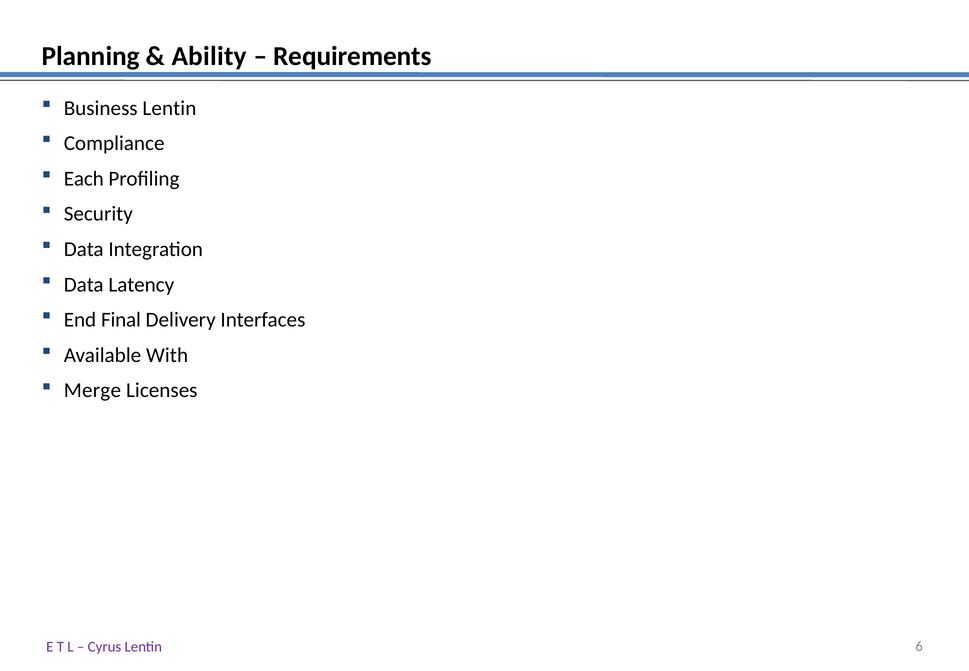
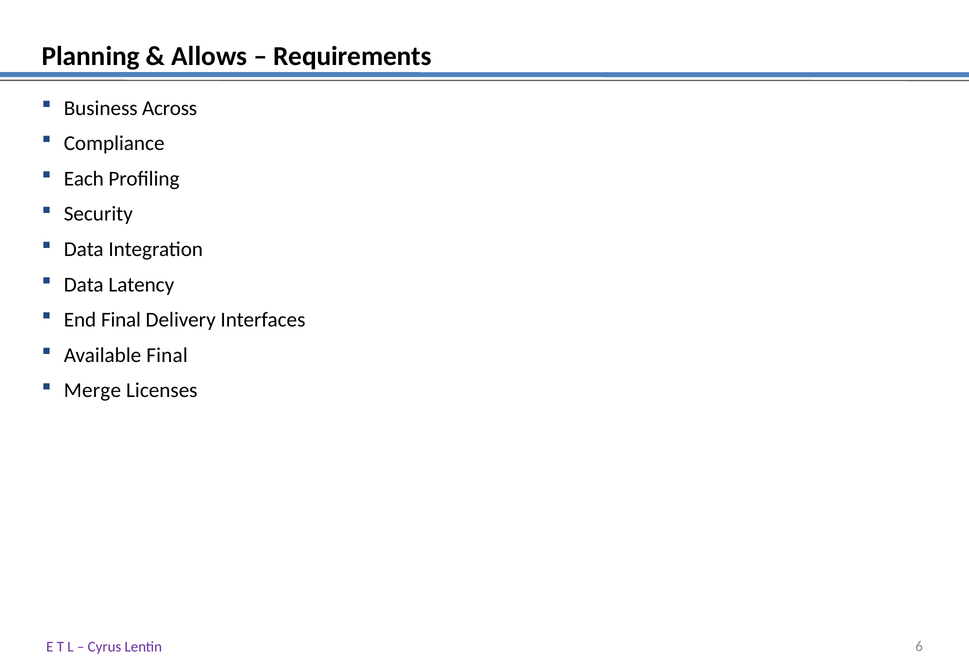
Ability: Ability -> Allows (209, 56)
Business Lentin: Lentin -> Across (170, 108)
Available With: With -> Final (167, 355)
